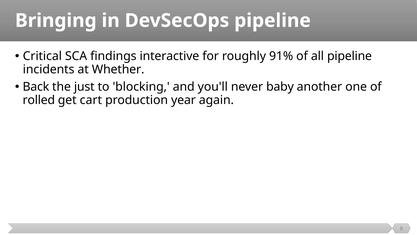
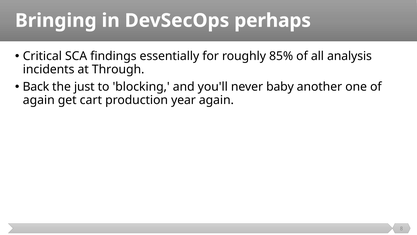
DevSecOps pipeline: pipeline -> perhaps (273, 21)
interactive: interactive -> essentially (169, 56)
91%: 91% -> 85% (281, 56)
all pipeline: pipeline -> analysis (350, 56)
Whether: Whether -> Through (118, 69)
rolled: rolled -> again (39, 100)
